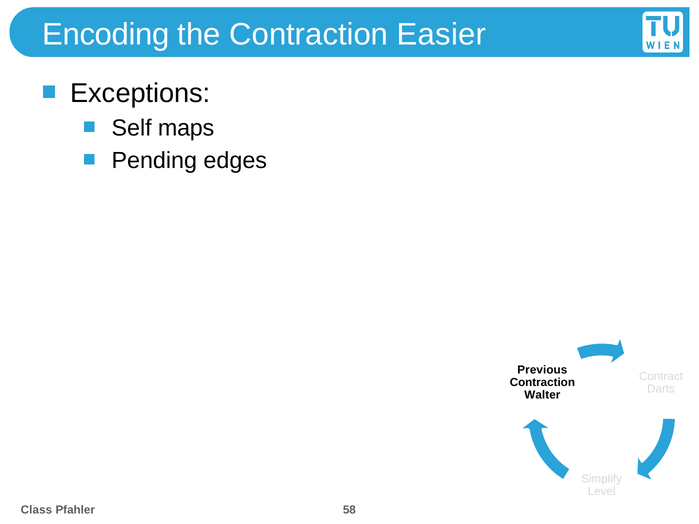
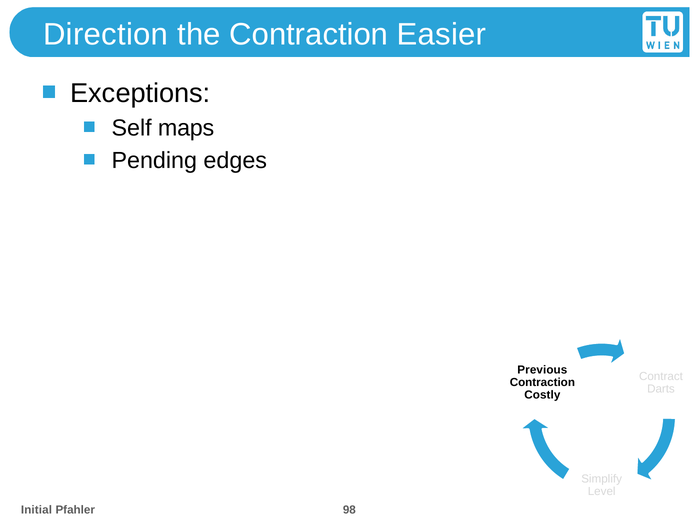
Encoding: Encoding -> Direction (106, 34)
Walter: Walter -> Costly (542, 395)
Class: Class -> Initial (36, 510)
58: 58 -> 98 (349, 510)
